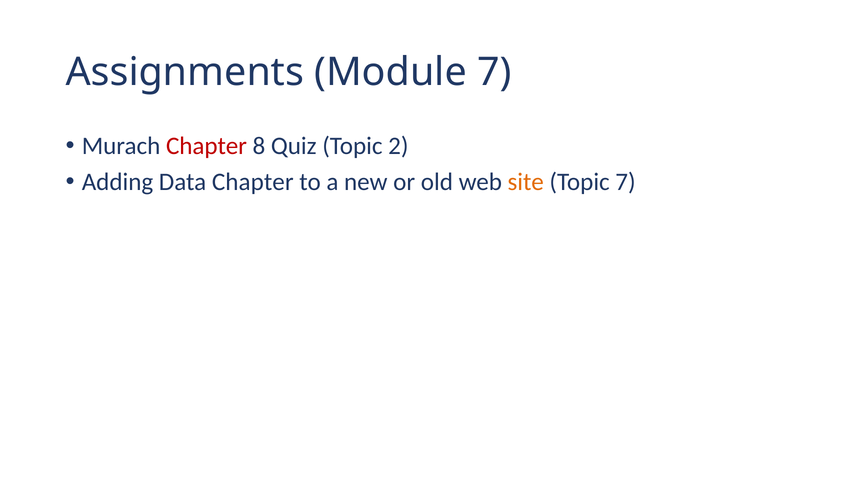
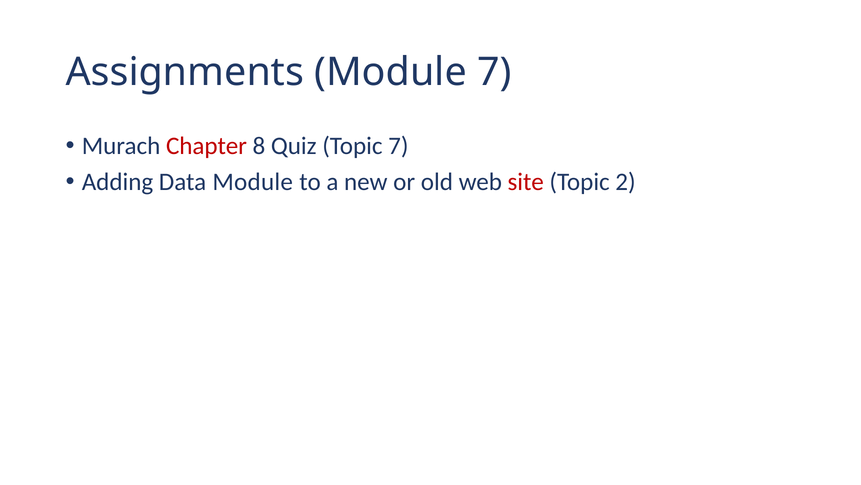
Topic 2: 2 -> 7 (398, 146)
Data Chapter: Chapter -> Module (253, 182)
site colour: orange -> red (526, 182)
Topic 7: 7 -> 2 (625, 182)
